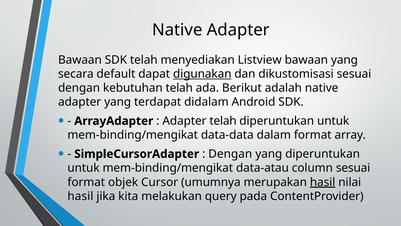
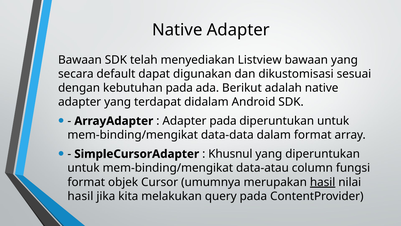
digunakan underline: present -> none (202, 74)
kebutuhan telah: telah -> pada (179, 88)
Adapter telah: telah -> pada (223, 121)
Dengan: Dengan -> Khusnul (230, 154)
column sesuai: sesuai -> fungsi (353, 168)
